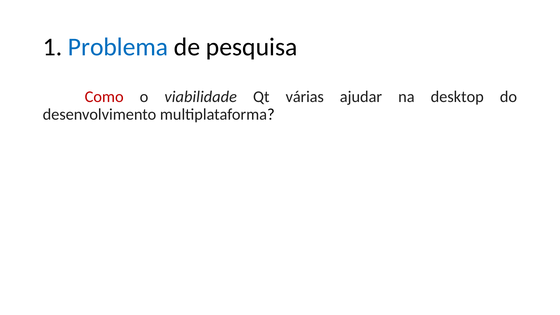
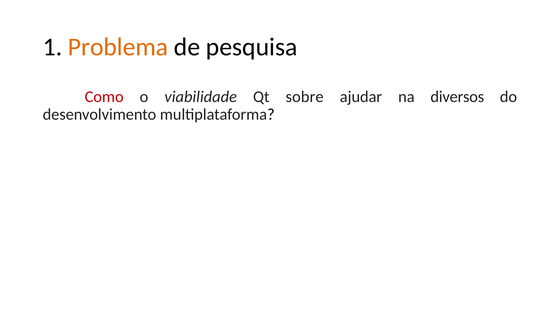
Problema colour: blue -> orange (118, 47)
várias: várias -> sobre (305, 97)
desktop: desktop -> diversos (457, 97)
